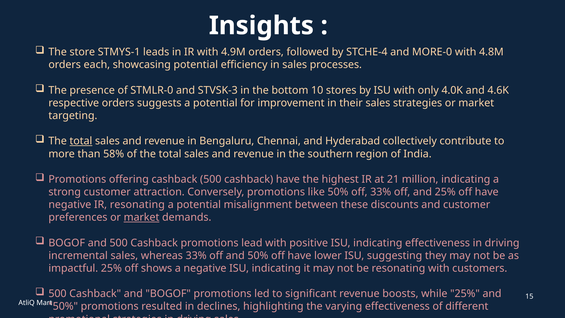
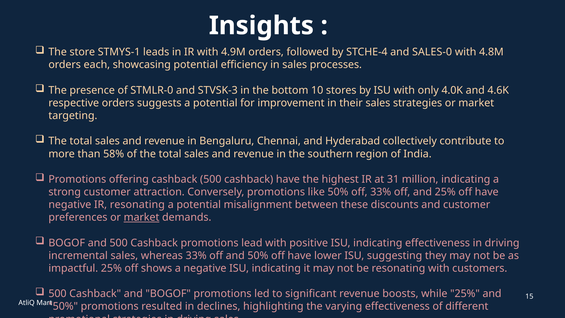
MORE-0: MORE-0 -> SALES-0 (432, 52)
total underline: present -> none (81, 141)
21: 21 -> 31 (393, 179)
